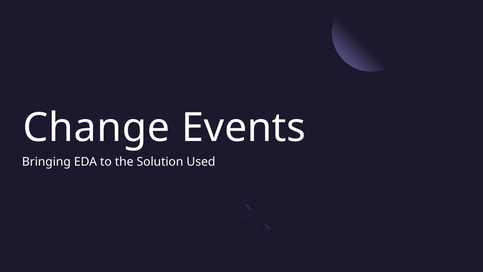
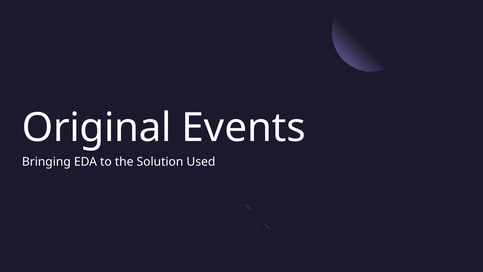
Change: Change -> Original (97, 128)
